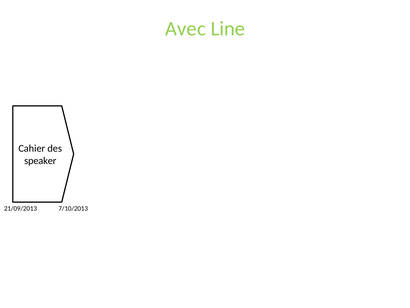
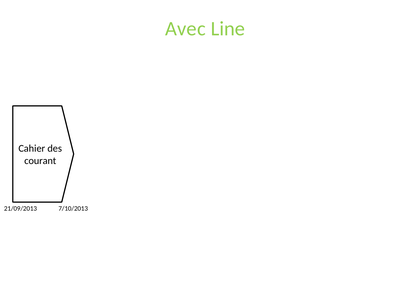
speaker: speaker -> courant (40, 161)
